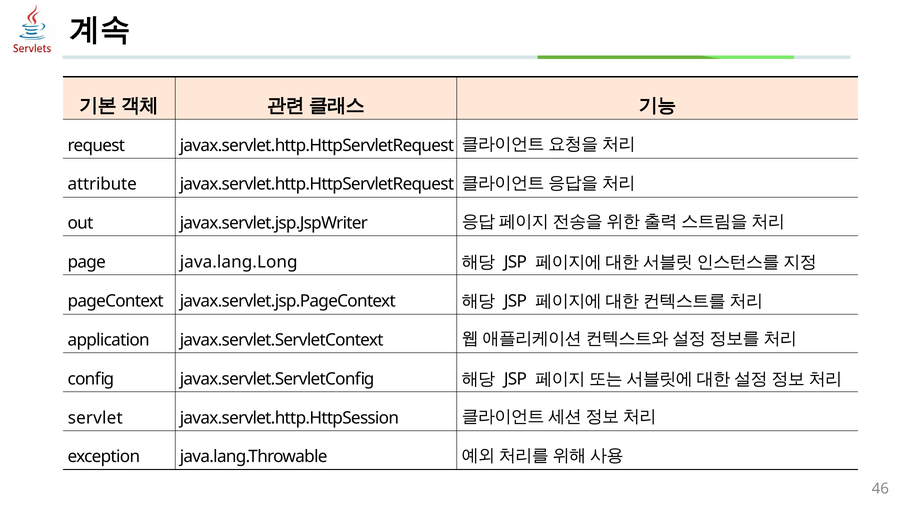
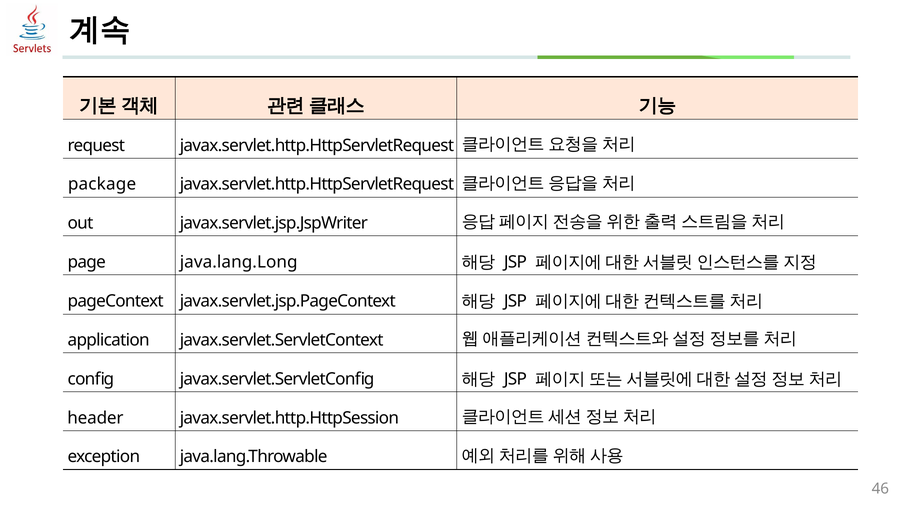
attribute: attribute -> package (102, 185)
servlet: servlet -> header (95, 418)
